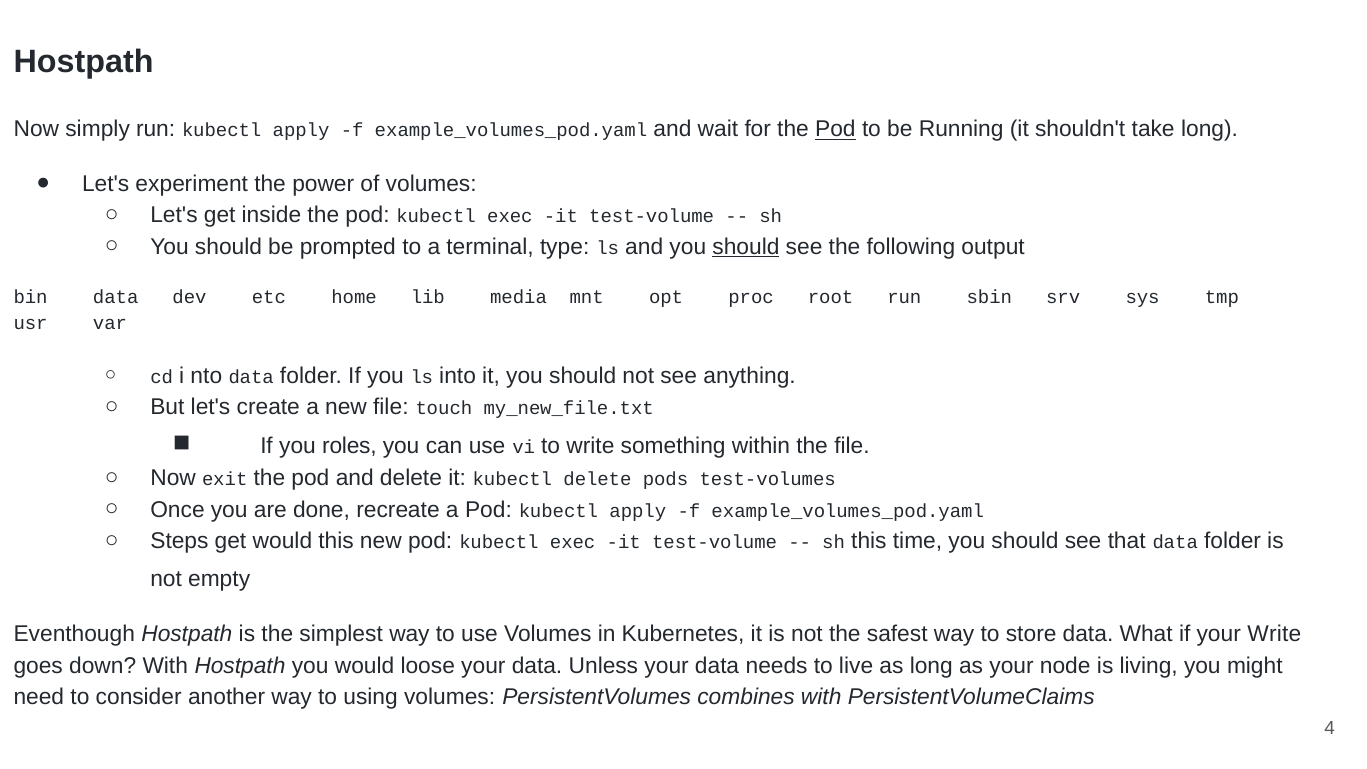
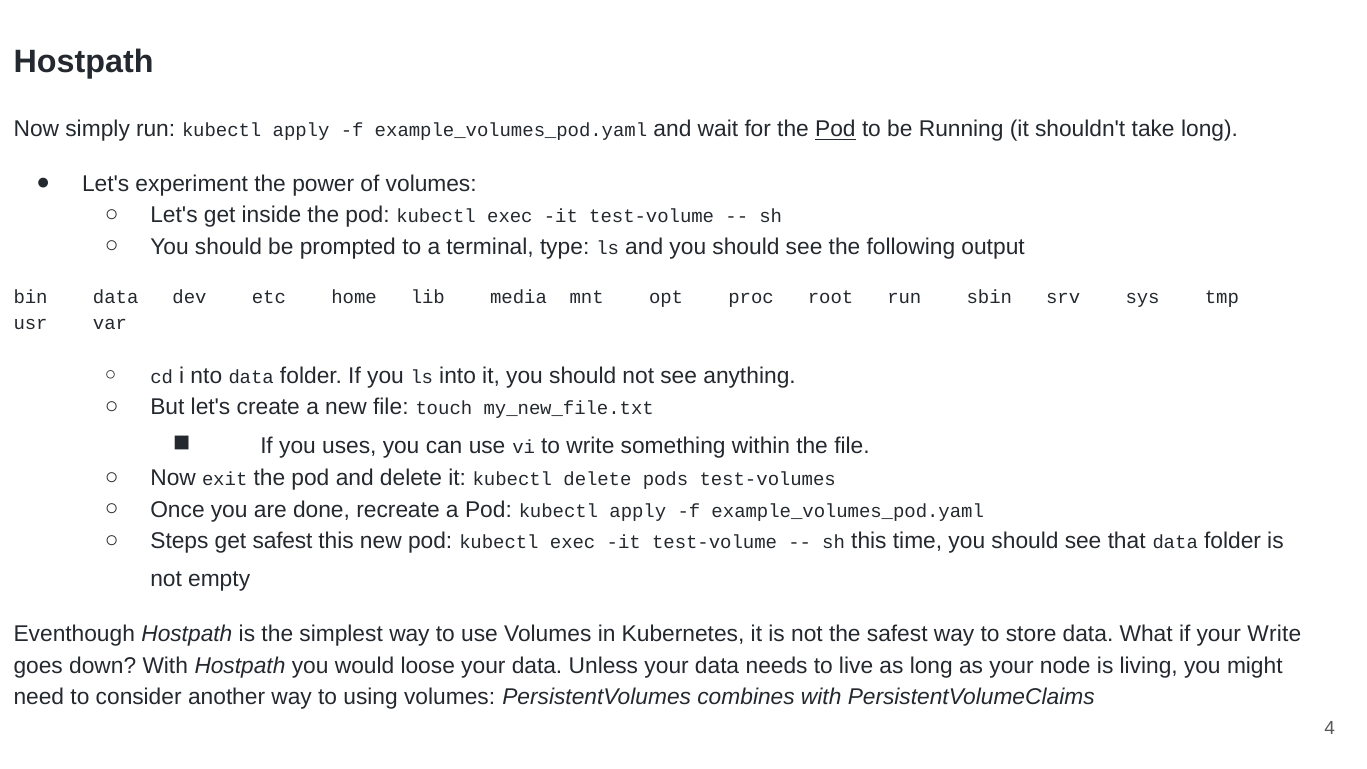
should underline: present -> none (746, 247)
roles: roles -> uses (349, 445)
get would: would -> safest (283, 541)
